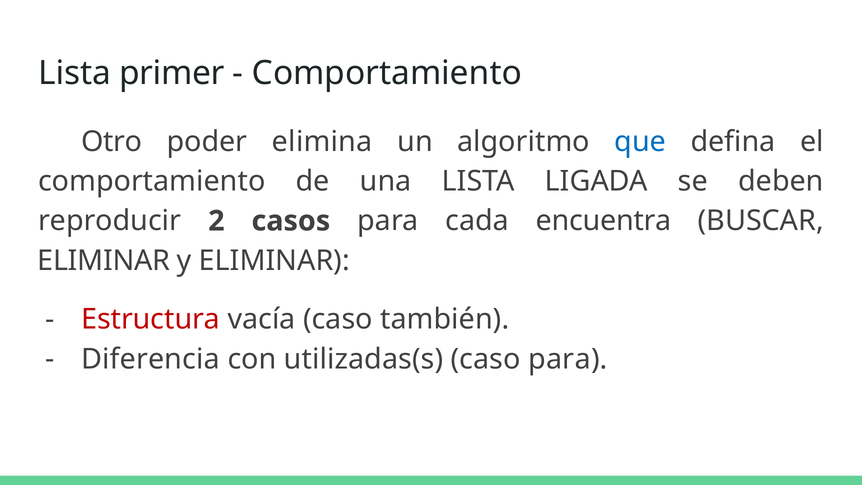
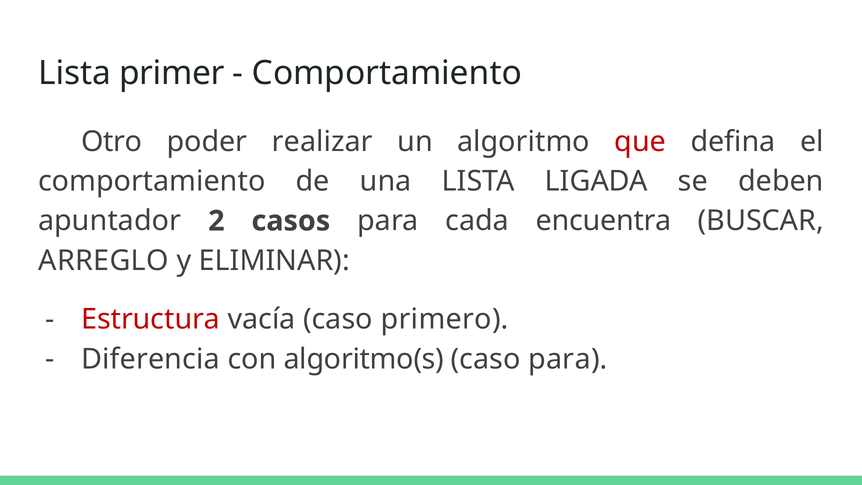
elimina: elimina -> realizar (322, 142)
que colour: blue -> red (640, 142)
reproducir: reproducir -> apuntador (110, 221)
ELIMINAR: ELIMINAR -> ARREGLO (104, 261)
también: también -> primero (445, 319)
utilizadas(s: utilizadas(s -> algoritmo(s (364, 359)
